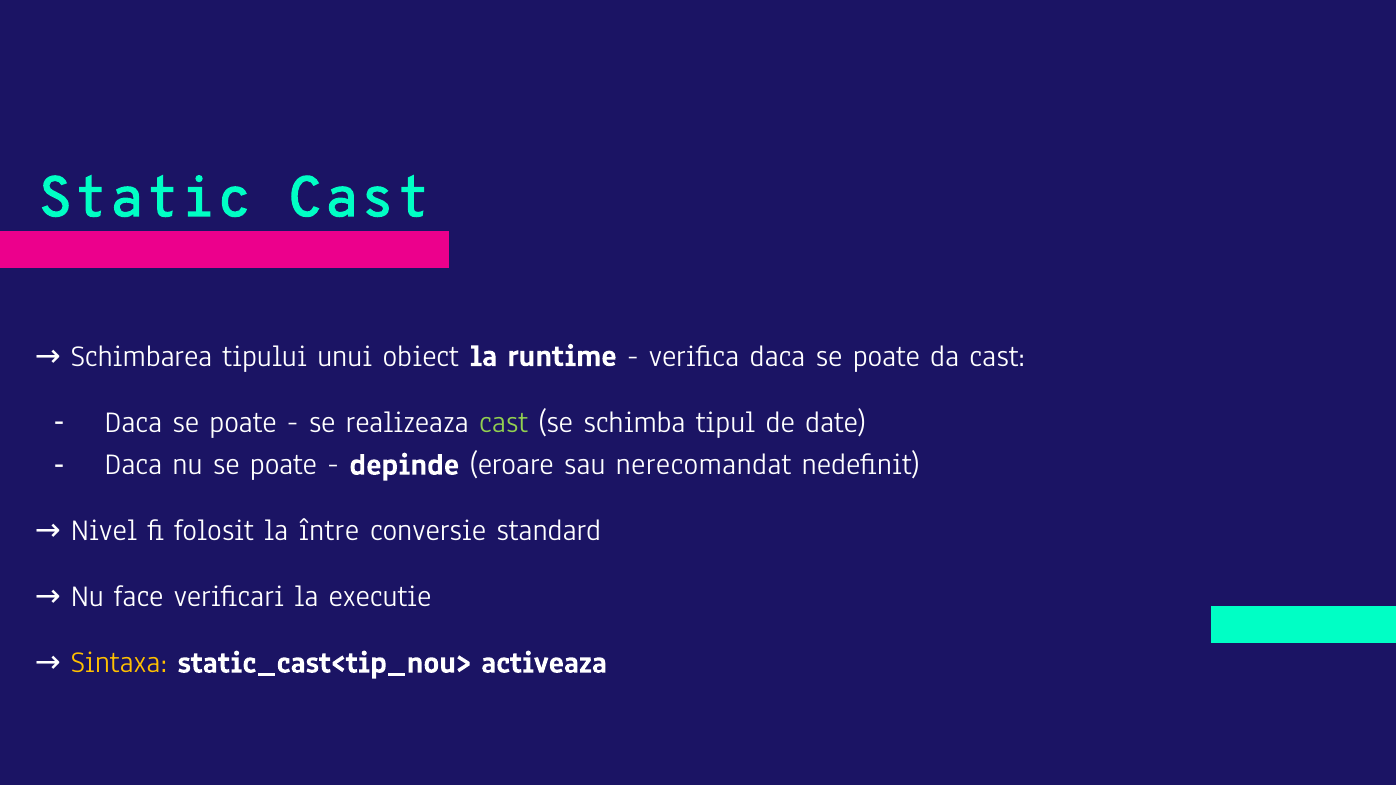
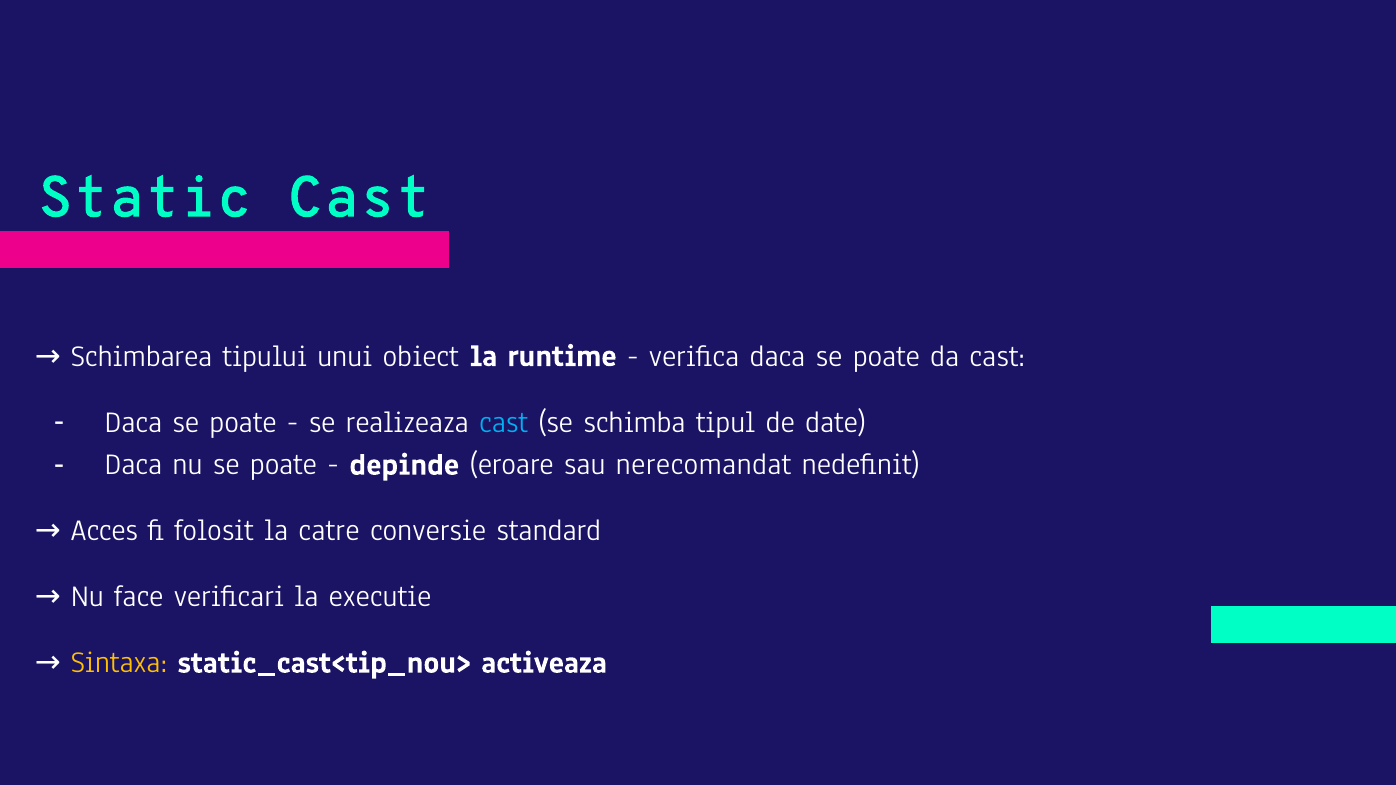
cast colour: light green -> light blue (504, 422)
Nivel: Nivel -> Acces (104, 531)
între: între -> catre (329, 531)
